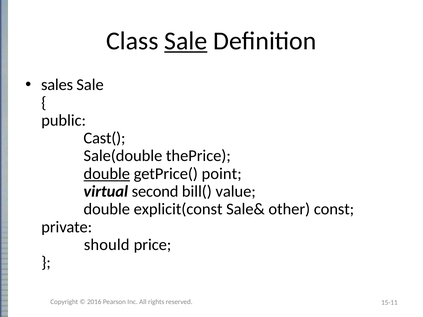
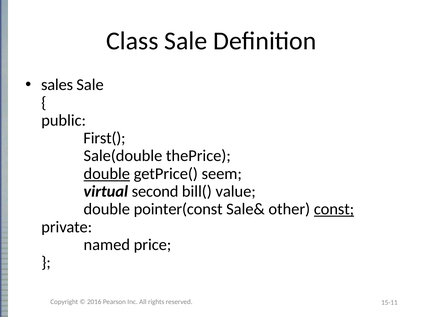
Sale underline: present -> none (186, 41)
Cast(: Cast( -> First( (104, 138)
point: point -> seem (222, 174)
explicit(const: explicit(const -> pointer(const (178, 209)
const underline: none -> present (334, 209)
should: should -> named (107, 245)
